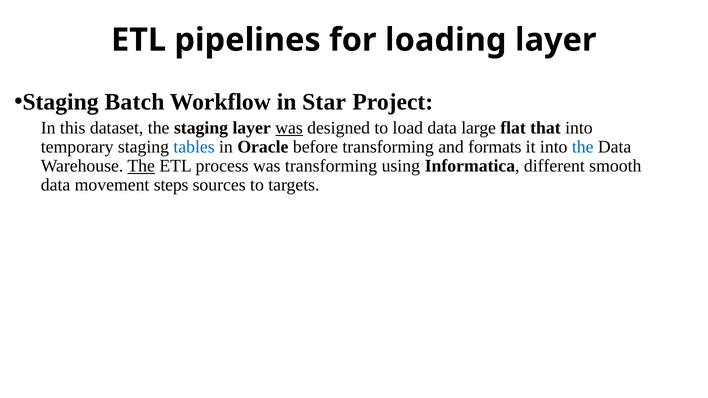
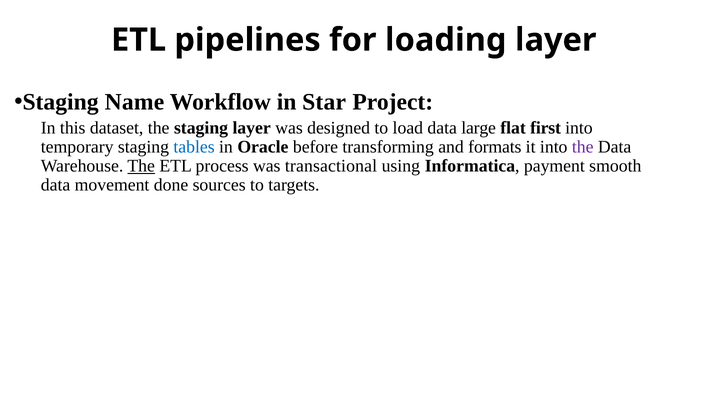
Batch: Batch -> Name (134, 102)
was underline: present -> none (289, 128)
that: that -> first (546, 128)
the colour: blue -> purple (583, 147)
was transforming: transforming -> transactional (331, 166)
different: different -> payment (554, 166)
steps: steps -> done (171, 185)
